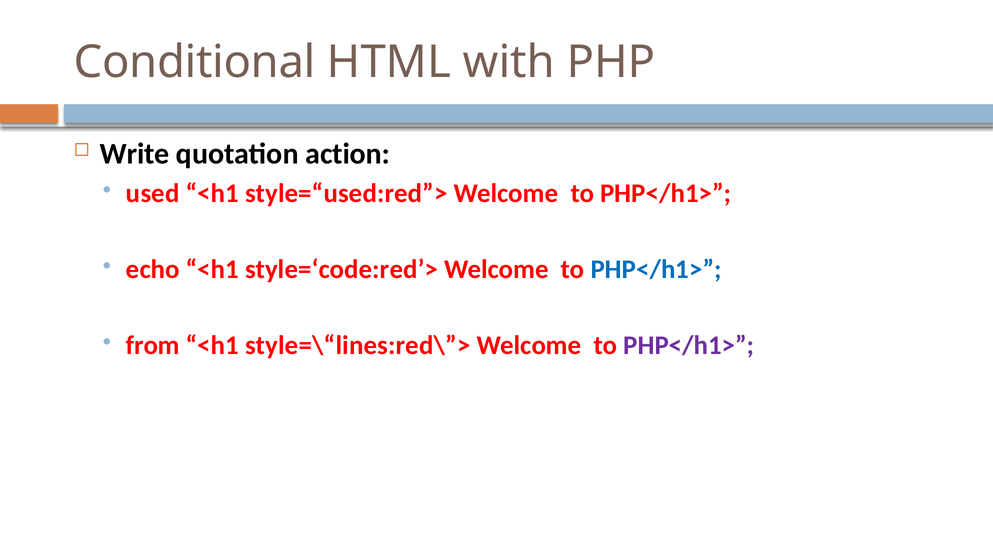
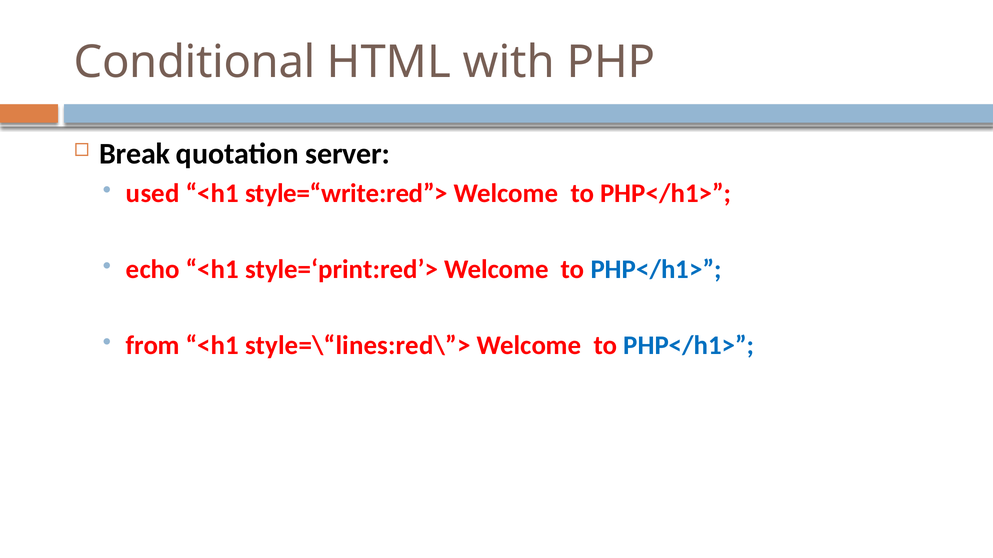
Write: Write -> Break (135, 154)
action: action -> server (348, 154)
style=“used:red”>: style=“used:red”> -> style=“write:red”> (346, 194)
style=‘code:red’>: style=‘code:red’> -> style=‘print:red’> (342, 270)
PHP</h1> colour: purple -> blue (689, 346)
